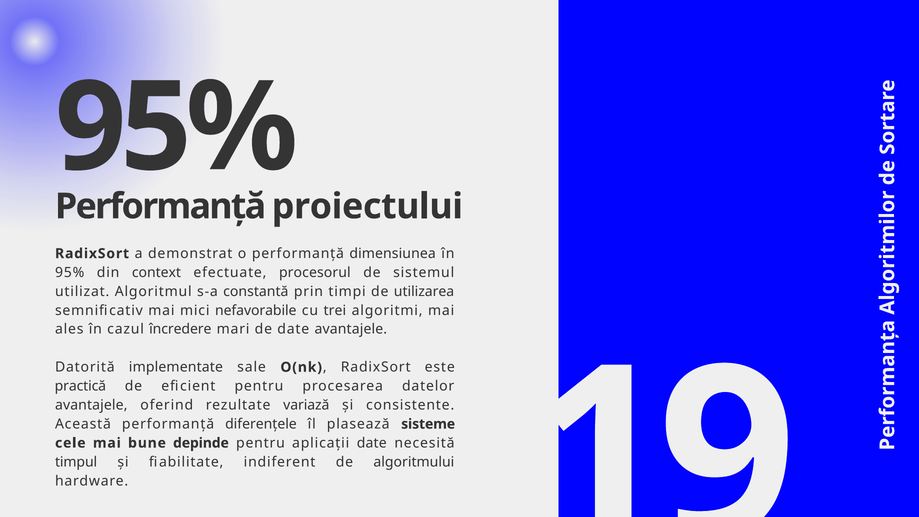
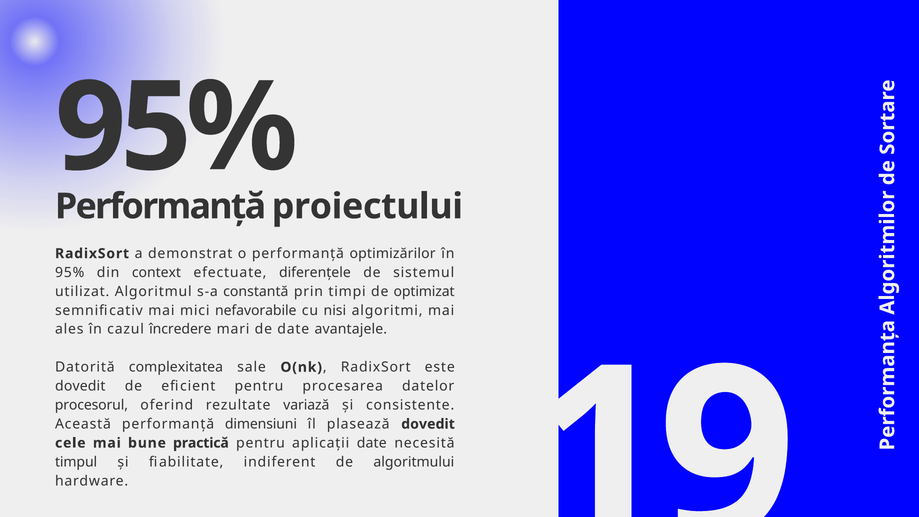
dimensiunea: dimensiunea -> optimizărilor (393, 254)
procesorul: procesorul -> diferențele (315, 272)
utilizarea: utilizarea -> optimizat (424, 291)
trei: trei -> nisi (335, 310)
implementate: implementate -> complexitatea (176, 367)
practică: practică -> dovedit (80, 386)
avantajele: avantajele -> procesorul (91, 405)
diferențele: diferențele -> dimensiuni (261, 424)
plasează sisteme: sisteme -> dovedit (428, 424)
depinde: depinde -> practică (201, 443)
